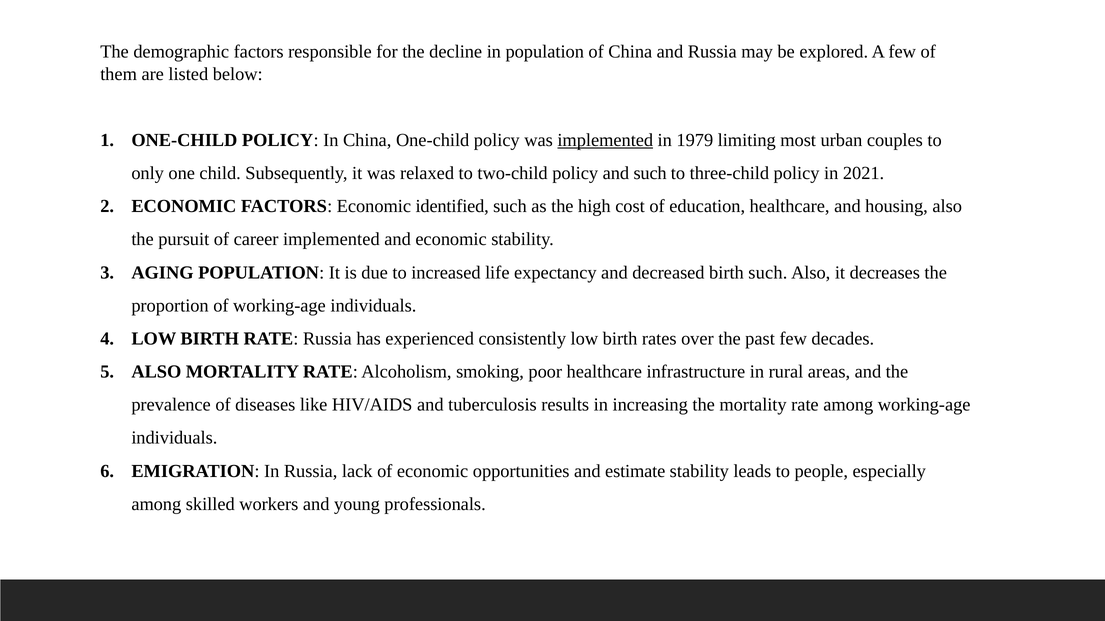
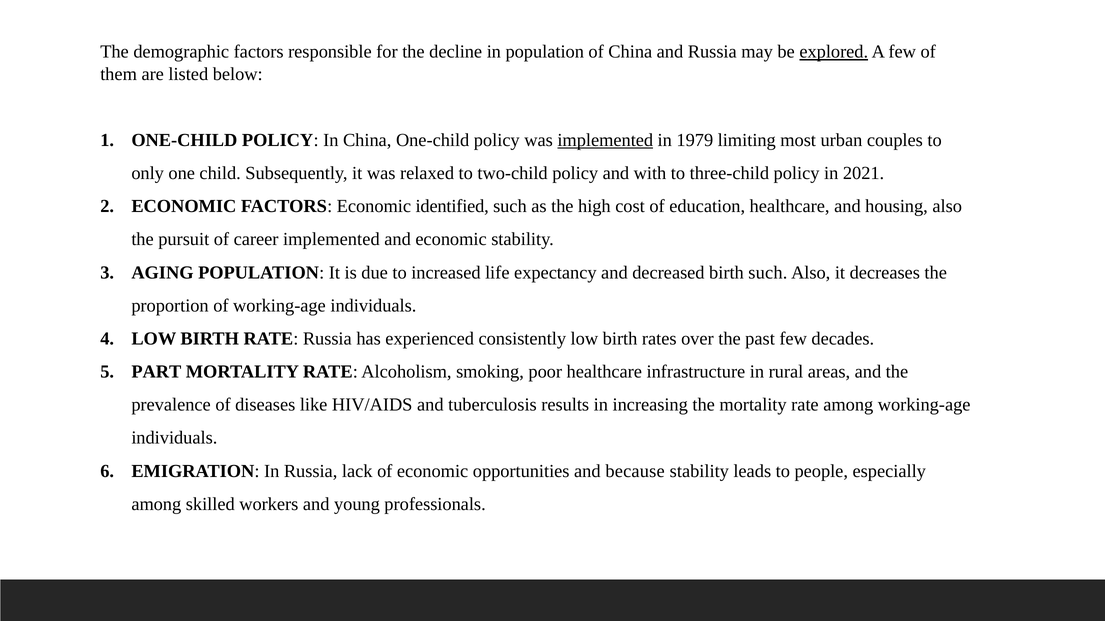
explored underline: none -> present (834, 52)
and such: such -> with (650, 173)
ALSO: ALSO -> PART (156, 372)
estimate: estimate -> because (635, 471)
